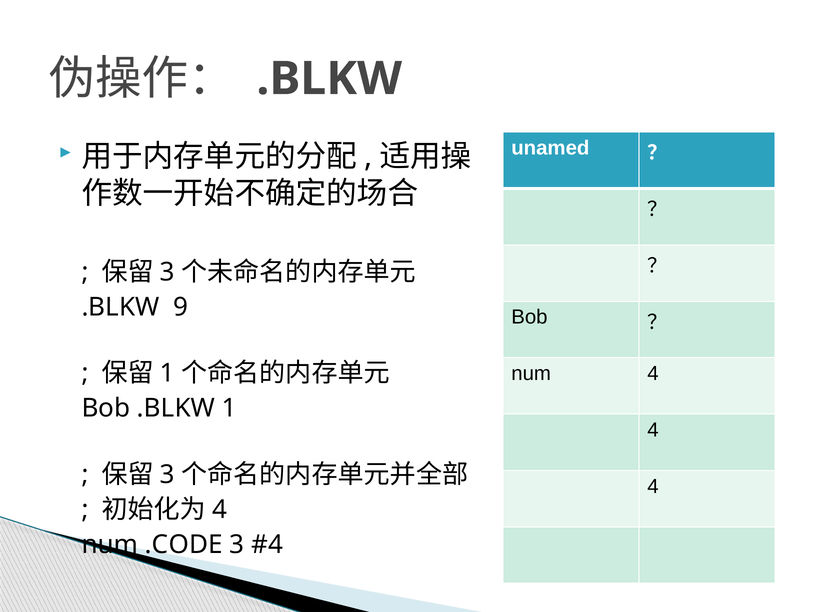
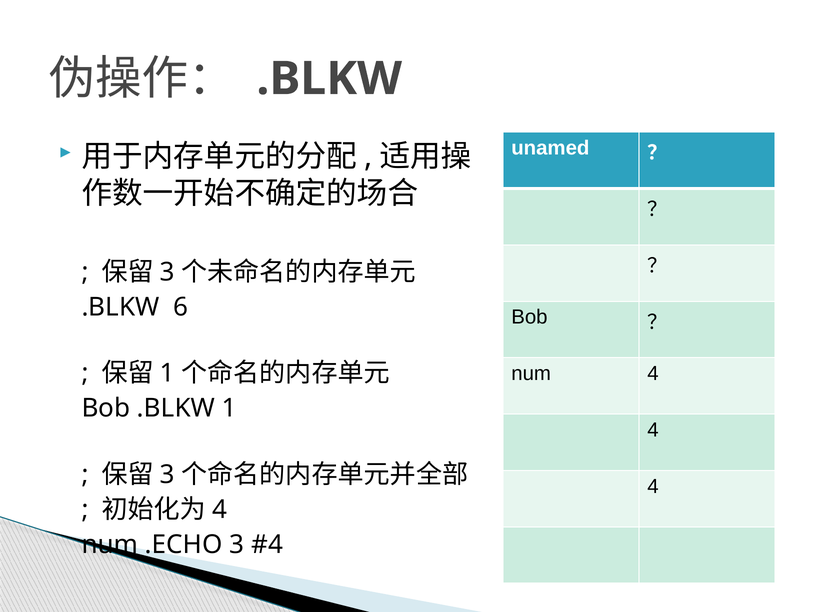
9: 9 -> 6 (180, 307)
.CODE: .CODE -> .ECHO (184, 544)
